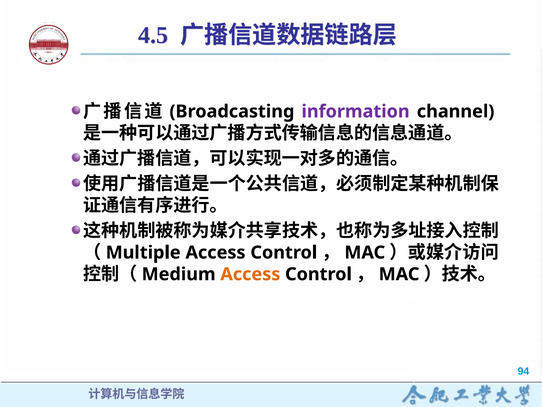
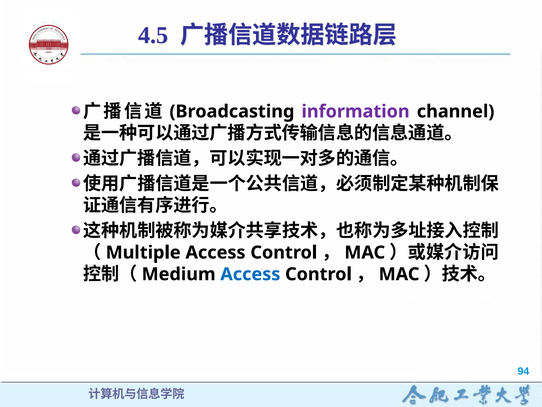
Access colour: orange -> blue (250, 274)
